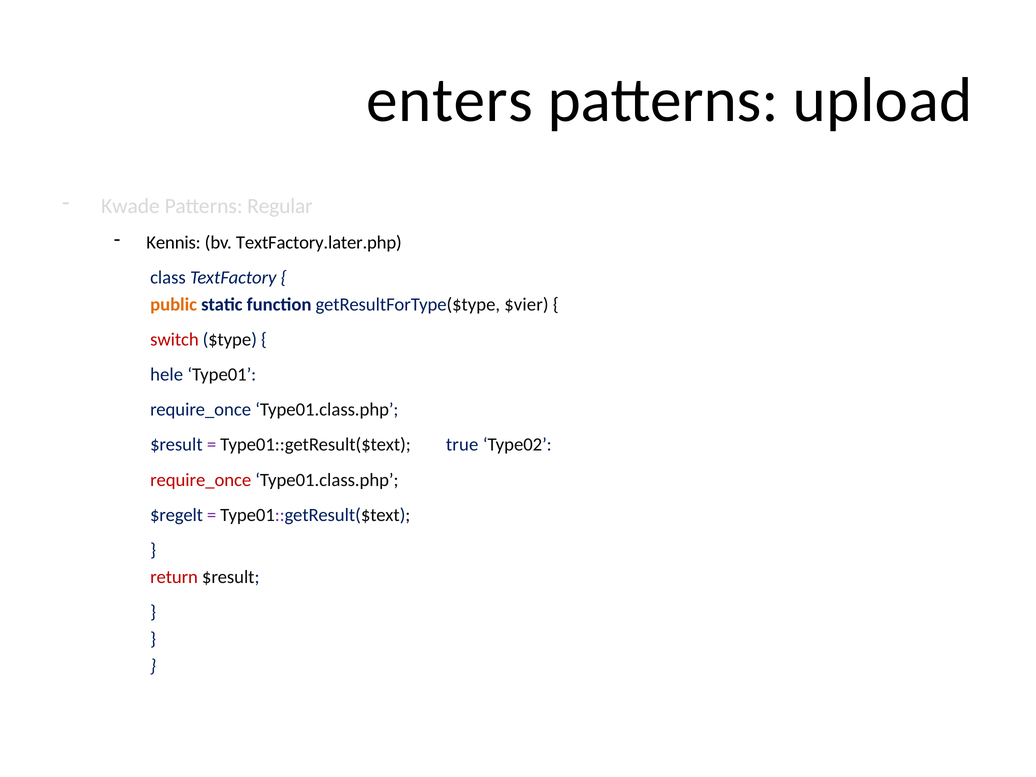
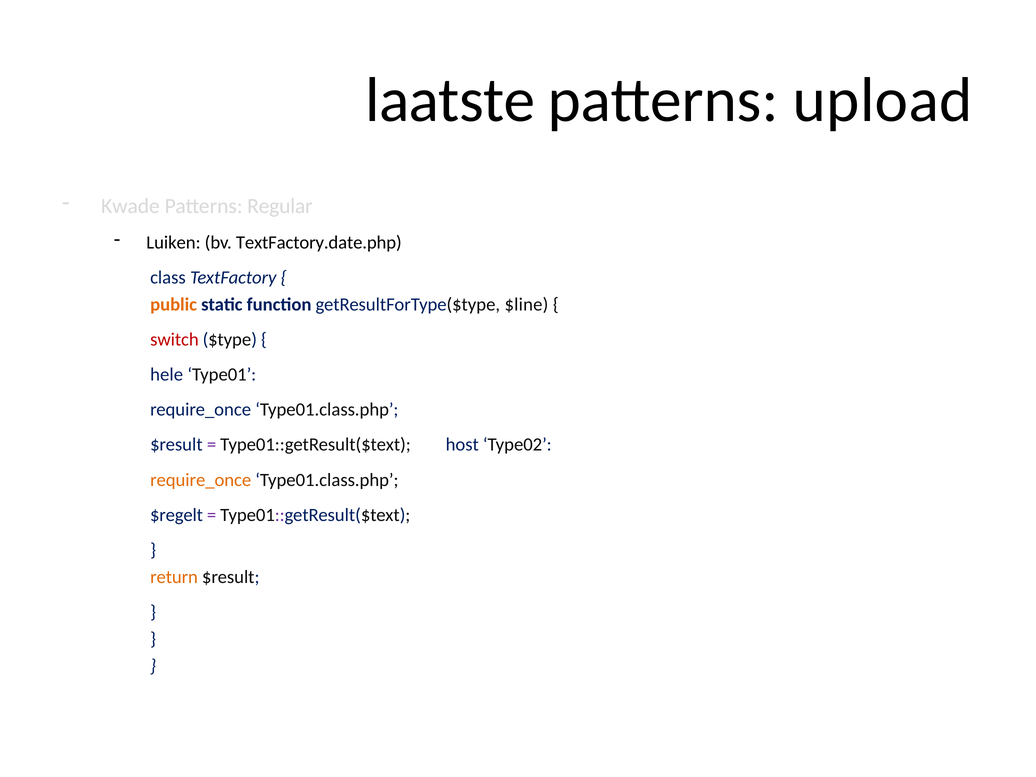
enters: enters -> laatste (450, 100)
Kennis: Kennis -> Luiken (173, 243)
TextFactory.later.php: TextFactory.later.php -> TextFactory.date.php (319, 243)
$vier: $vier -> $line (526, 305)
true: true -> host (462, 445)
require_once colour: red -> orange (201, 480)
return colour: red -> orange (174, 577)
